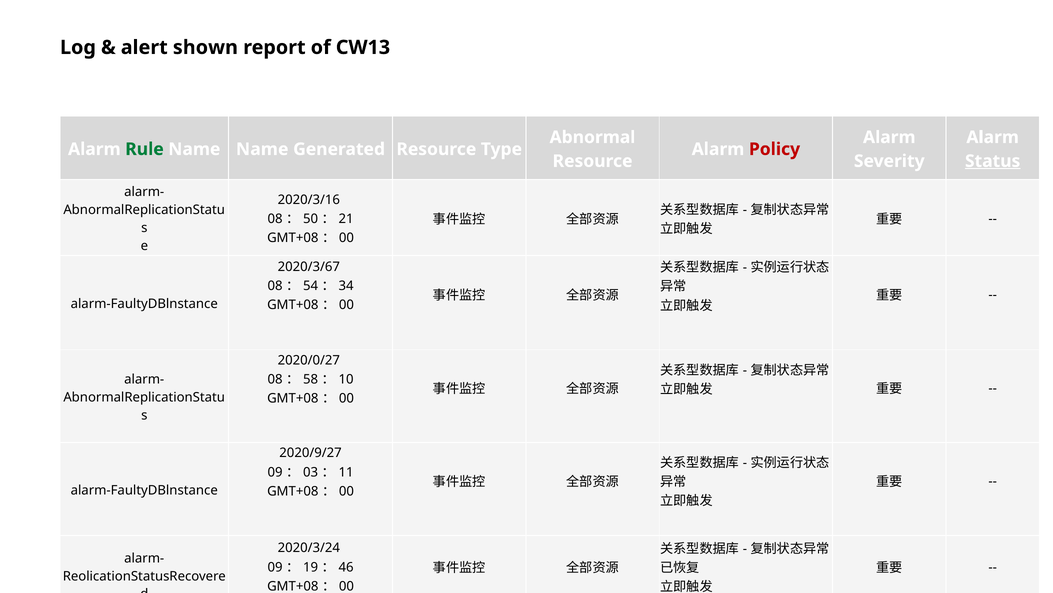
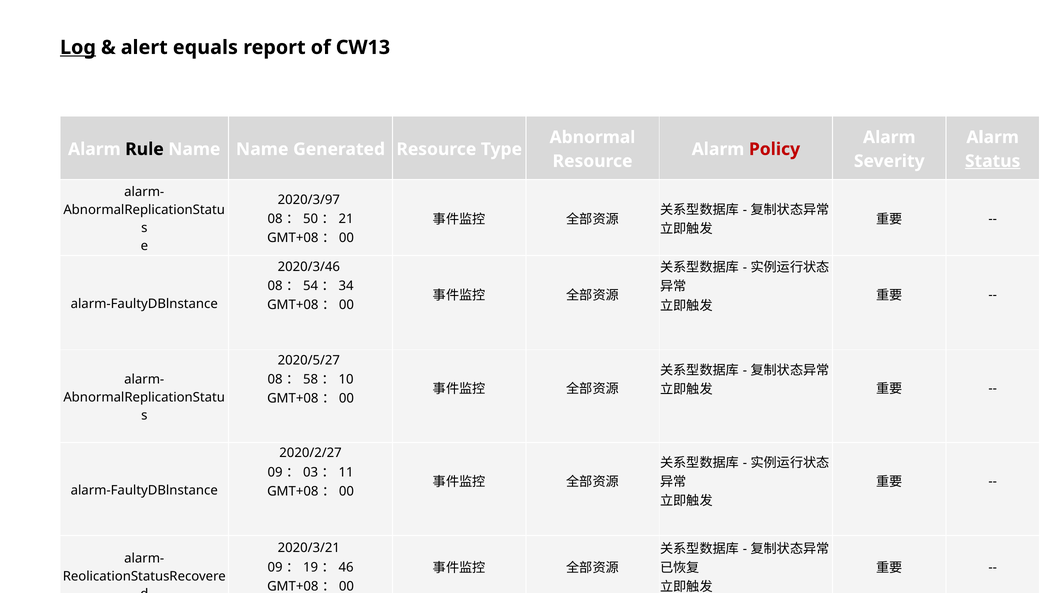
Log underline: none -> present (78, 47)
shown: shown -> equals (205, 47)
Rule colour: green -> black (144, 149)
2020/3/16: 2020/3/16 -> 2020/3/97 (309, 200)
2020/3/67: 2020/3/67 -> 2020/3/46 (309, 267)
2020/0/27: 2020/0/27 -> 2020/5/27 (309, 360)
2020/9/27: 2020/9/27 -> 2020/2/27 (311, 453)
2020/3/24: 2020/3/24 -> 2020/3/21 (309, 547)
